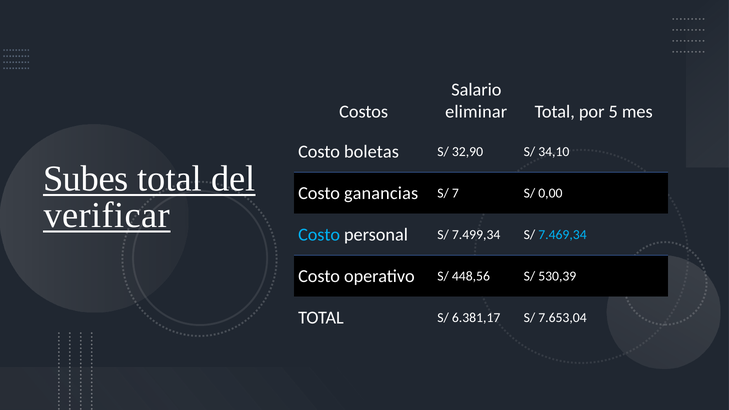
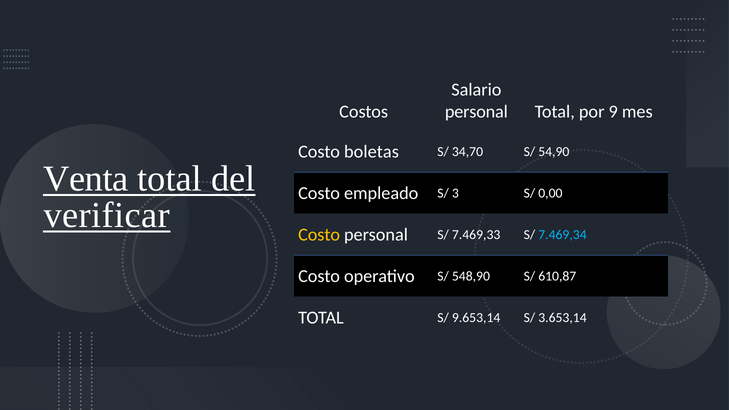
eliminar: eliminar -> personal (476, 112)
5: 5 -> 9 (613, 112)
32,90: 32,90 -> 34,70 (468, 152)
34,10: 34,10 -> 54,90 (554, 152)
Subes: Subes -> Venta (86, 179)
ganancias: ganancias -> empleado (381, 193)
7: 7 -> 3 (455, 193)
Costo colour: light blue -> yellow (319, 235)
7.499,34: 7.499,34 -> 7.469,33 (476, 235)
448,56: 448,56 -> 548,90 (471, 276)
530,39: 530,39 -> 610,87 (557, 276)
6.381,17: 6.381,17 -> 9.653,14 (476, 318)
7.653,04: 7.653,04 -> 3.653,14 (562, 318)
